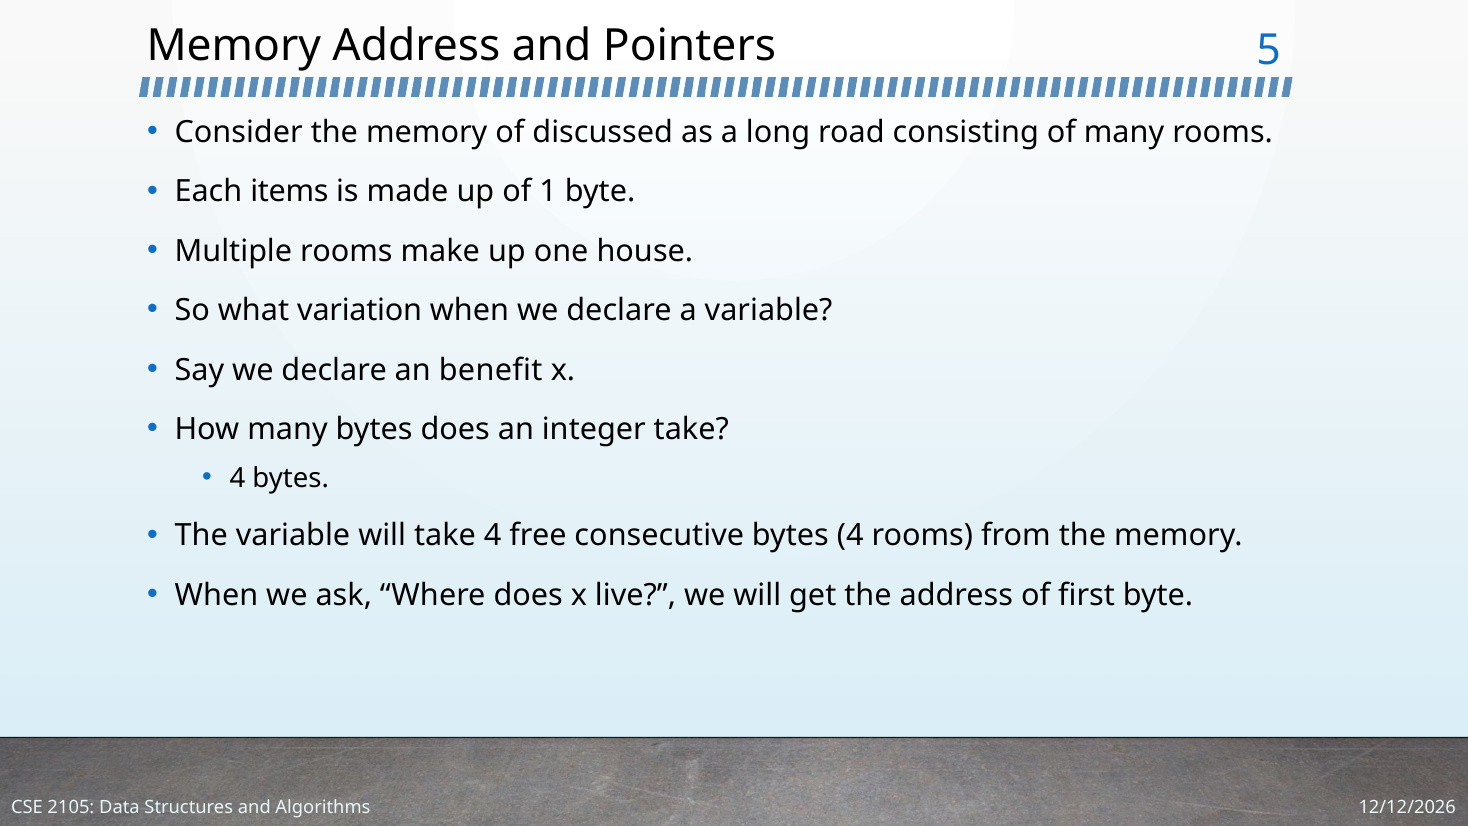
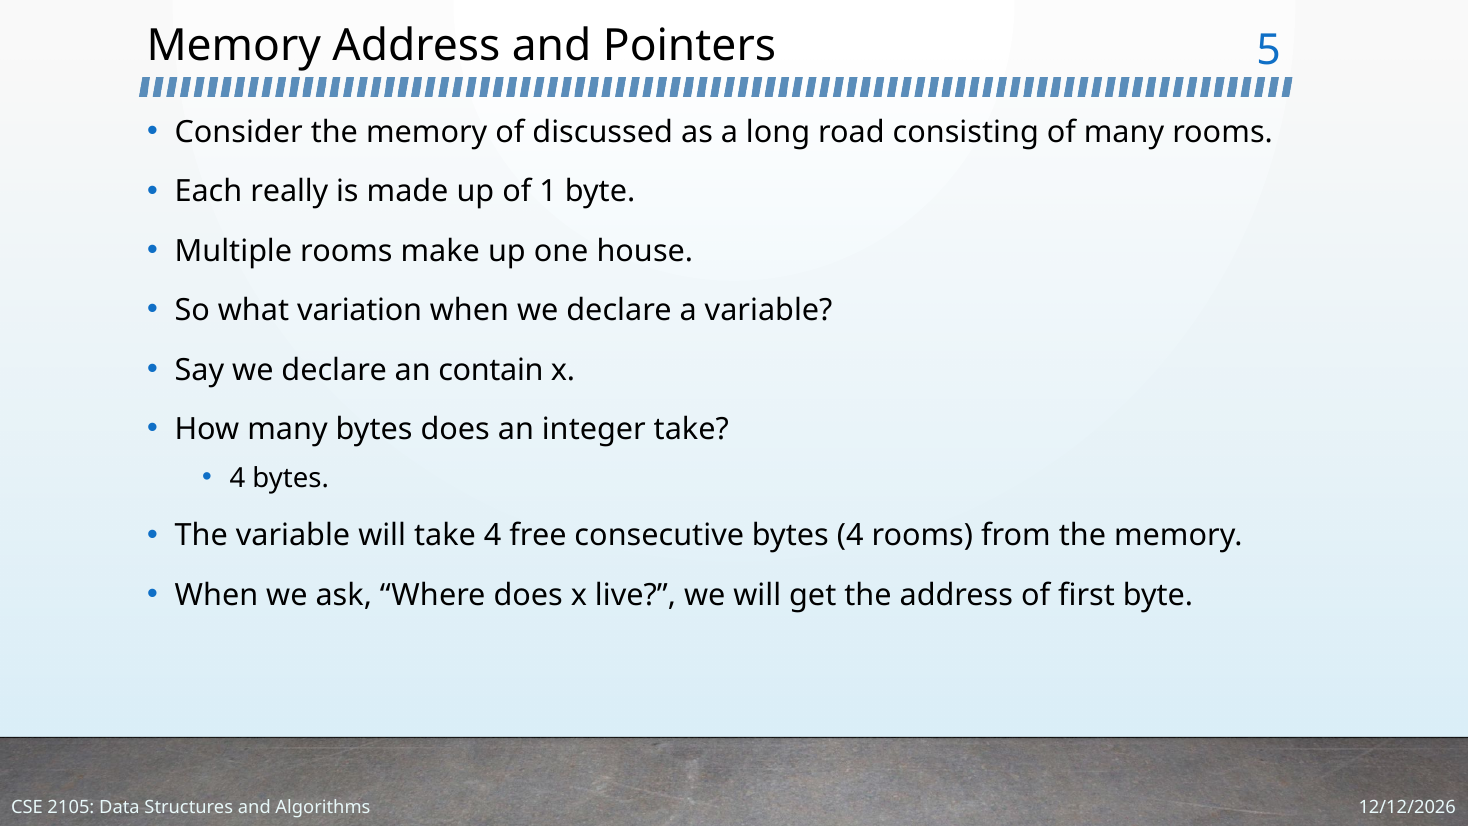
items: items -> really (289, 192)
benefit: benefit -> contain (491, 370)
